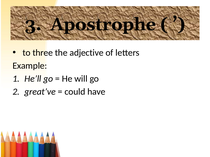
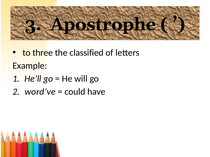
adjective: adjective -> classified (87, 53)
great’ve: great’ve -> word’ve (40, 92)
